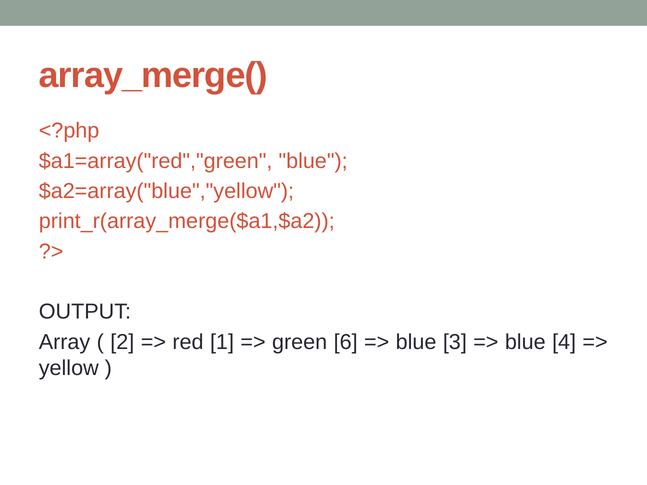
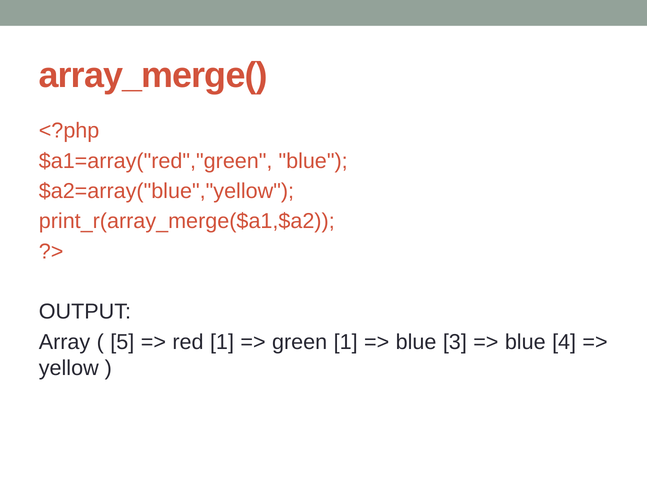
2: 2 -> 5 (122, 342)
green 6: 6 -> 1 (346, 342)
